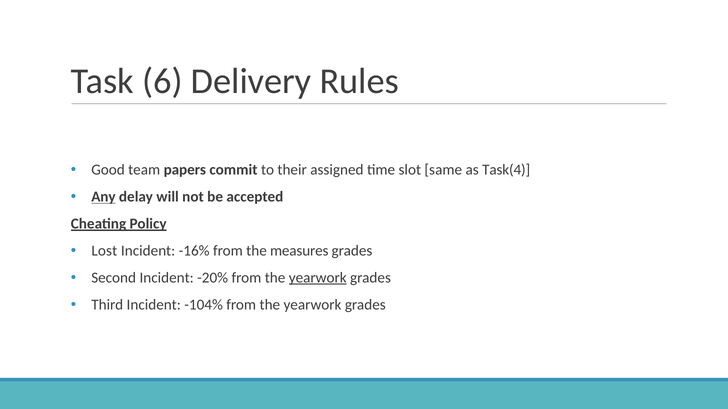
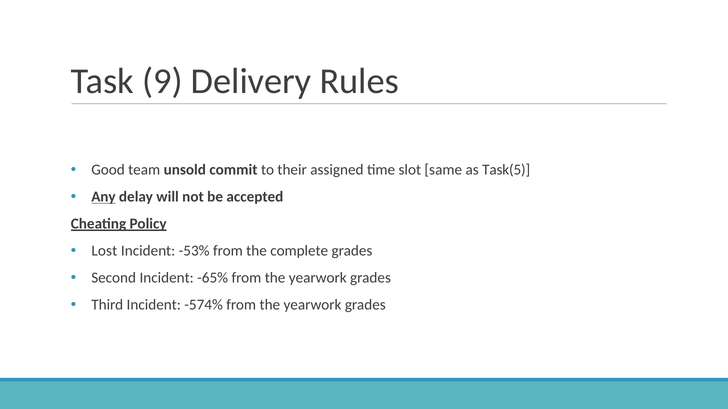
6: 6 -> 9 (162, 82)
papers: papers -> unsold (185, 170)
Task(4: Task(4 -> Task(5 (506, 170)
-16%: -16% -> -53% (194, 251)
measures: measures -> complete (299, 251)
-20%: -20% -> -65% (213, 278)
yearwork underline: present -> none (318, 278)
-104%: -104% -> -574% (204, 305)
